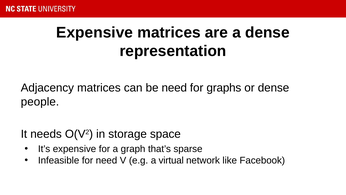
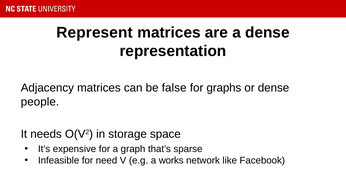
Expensive: Expensive -> Represent (95, 33)
be need: need -> false (174, 88)
virtual: virtual -> works (171, 160)
